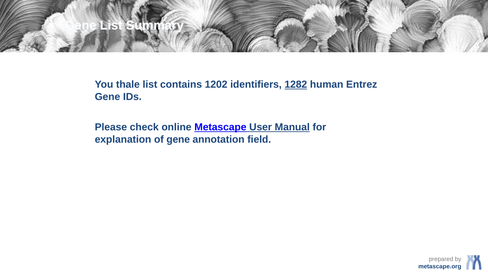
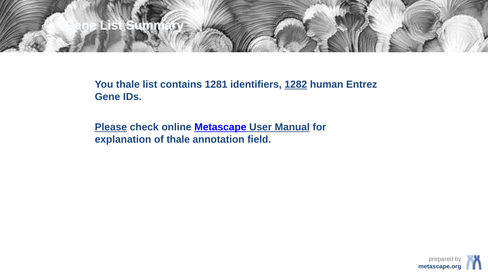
1202: 1202 -> 1281 (216, 85)
Please underline: none -> present (111, 128)
of gene: gene -> thale (178, 140)
